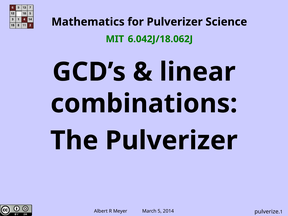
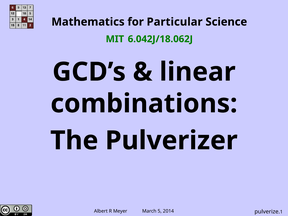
for Pulverizer: Pulverizer -> Particular (175, 22)
